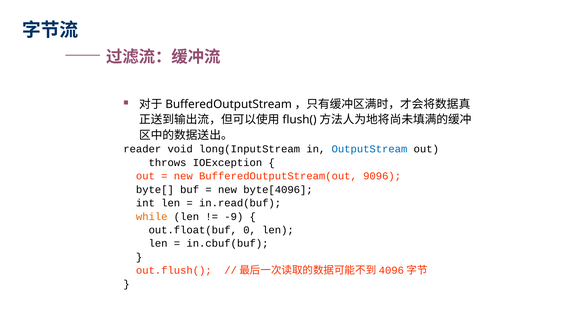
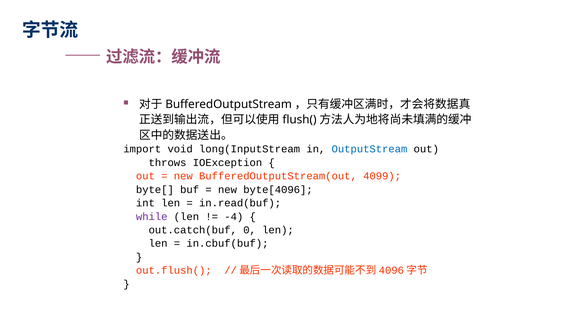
reader: reader -> import (142, 149)
9096: 9096 -> 4099 (382, 176)
while colour: orange -> purple (152, 216)
-9: -9 -> -4 (234, 216)
out.float(buf: out.float(buf -> out.catch(buf (193, 230)
